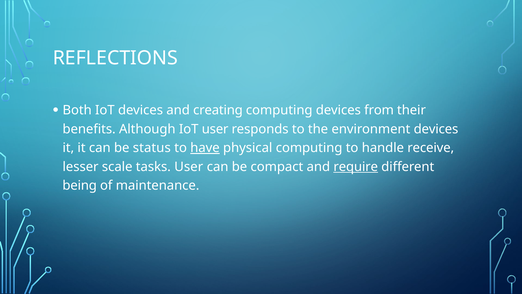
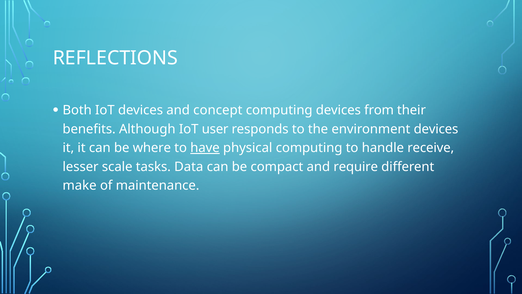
creating: creating -> concept (218, 110)
status: status -> where (152, 148)
tasks User: User -> Data (189, 167)
require underline: present -> none (356, 167)
being: being -> make (80, 185)
